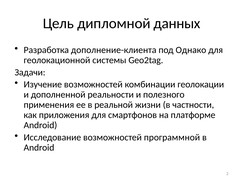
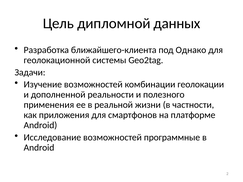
дополнение-клиента: дополнение-клиента -> ближайшего-клиента (114, 50)
программной: программной -> программные (172, 138)
